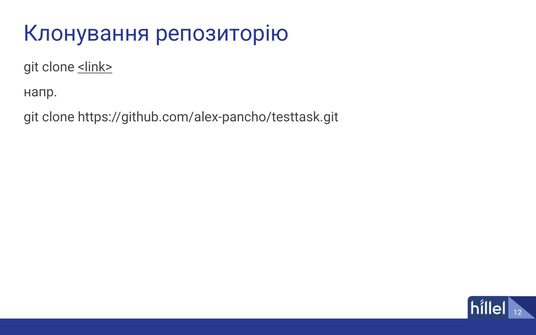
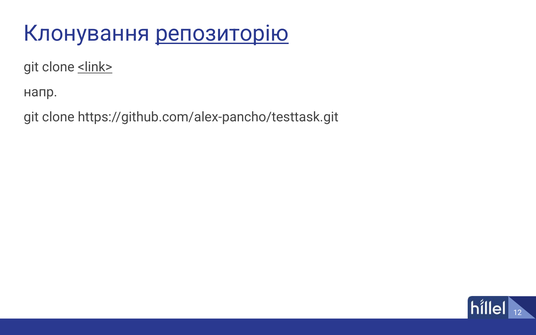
репозиторію underline: none -> present (222, 34)
